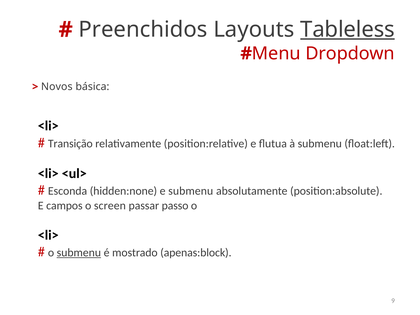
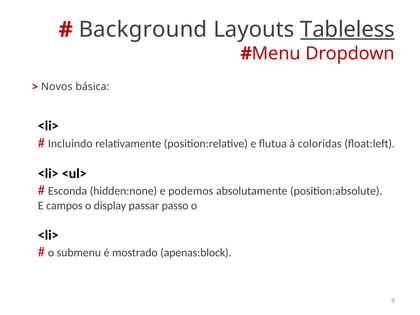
Preenchidos: Preenchidos -> Background (143, 30)
Transição: Transição -> Incluindo (70, 144)
à submenu: submenu -> coloridas (320, 144)
e submenu: submenu -> podemos (191, 191)
screen: screen -> display (110, 206)
submenu underline: present -> none (79, 253)
